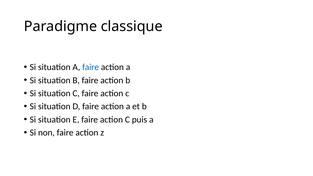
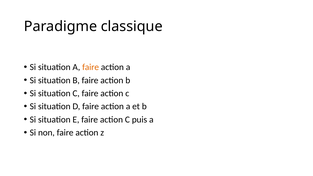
faire colour: blue -> orange (91, 67)
